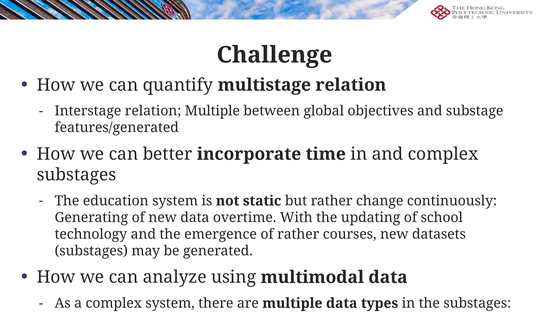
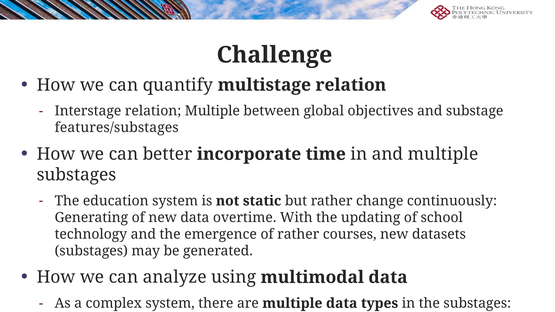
features/generated: features/generated -> features/substages (117, 128)
and complex: complex -> multiple (443, 154)
